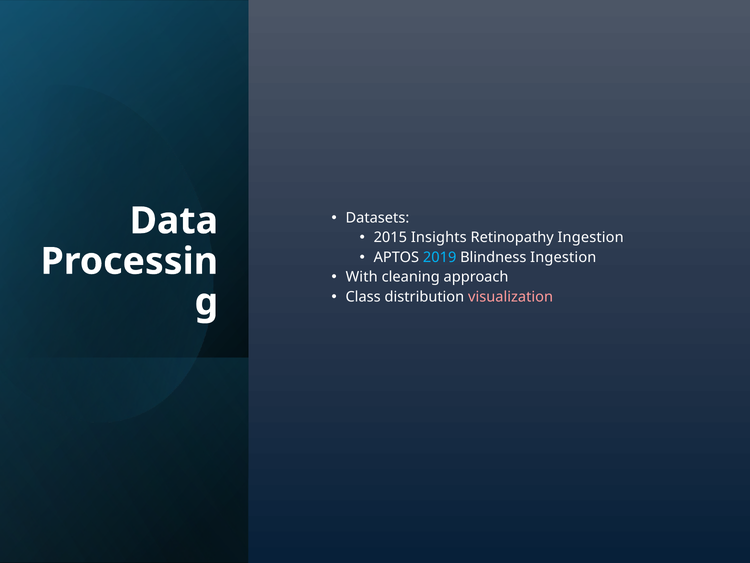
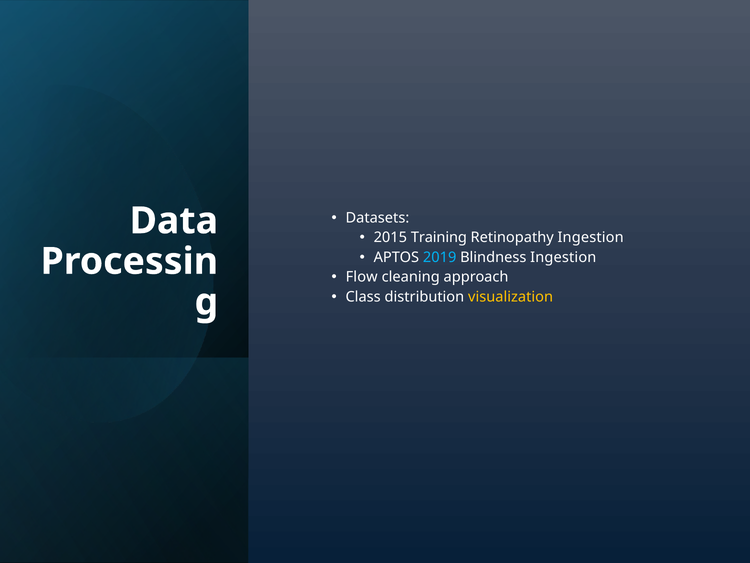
Insights: Insights -> Training (439, 237)
With: With -> Flow (362, 277)
visualization colour: pink -> yellow (511, 297)
